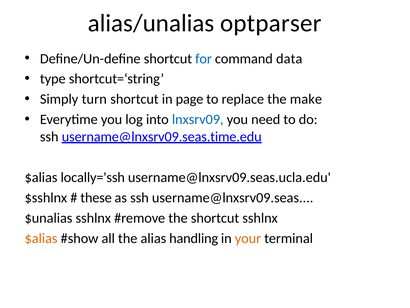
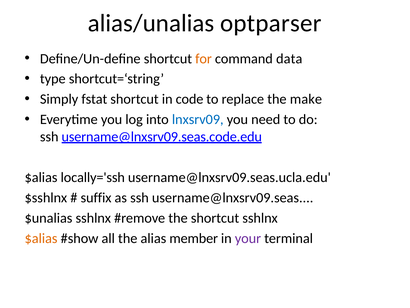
for colour: blue -> orange (204, 59)
turn: turn -> fstat (94, 99)
page: page -> code (190, 99)
username@lnxsrv09.seas.time.edu: username@lnxsrv09.seas.time.edu -> username@lnxsrv09.seas.code.edu (162, 136)
these: these -> suffix (96, 198)
handling: handling -> member (194, 238)
your colour: orange -> purple (248, 238)
